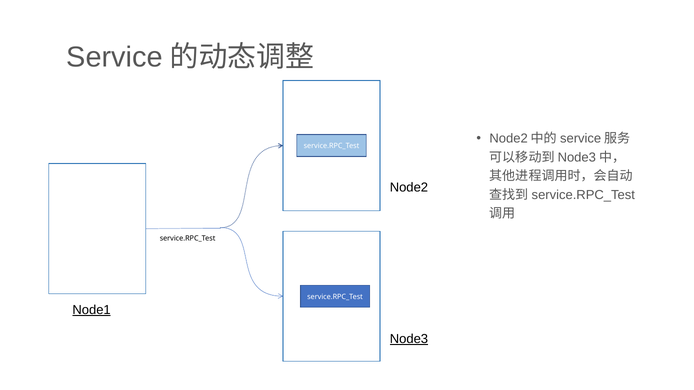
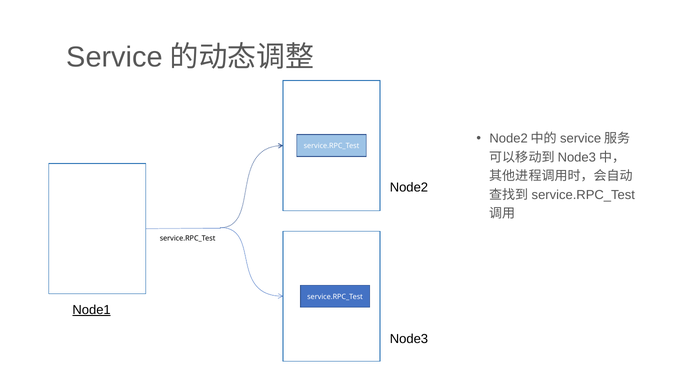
Node3 underline: present -> none (409, 339)
